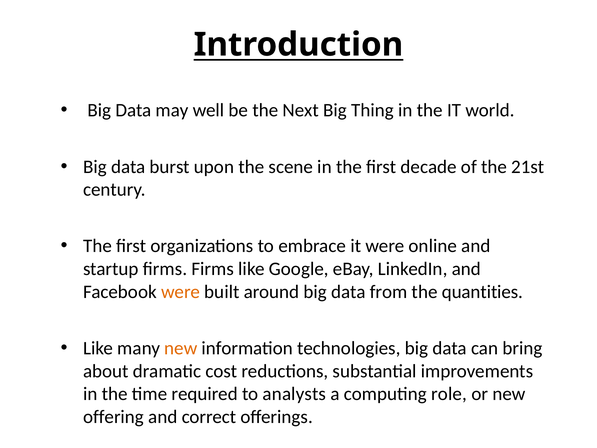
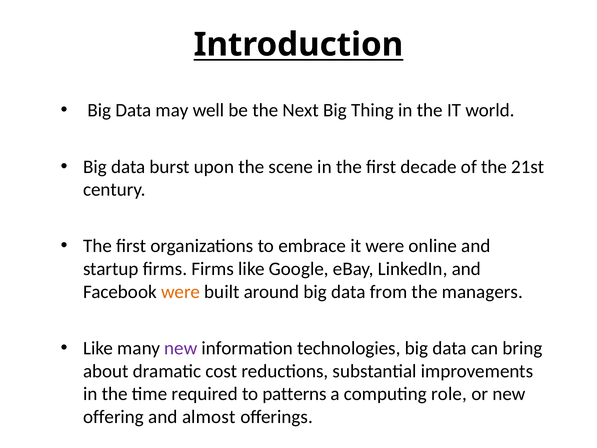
quantities: quantities -> managers (482, 292)
new colour: orange -> purple (181, 348)
analysts: analysts -> patterns (294, 394)
correct: correct -> almost (209, 417)
